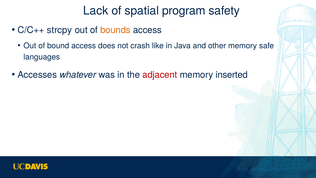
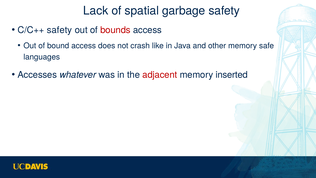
program: program -> garbage (184, 11)
C/C++ strcpy: strcpy -> safety (59, 30)
bounds colour: orange -> red (115, 30)
